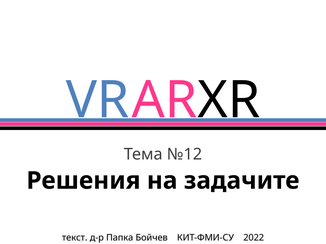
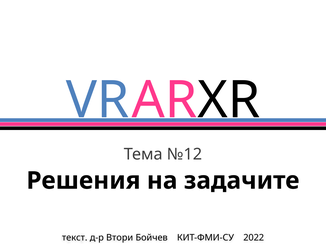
Папка: Папка -> Втори (120, 238)
